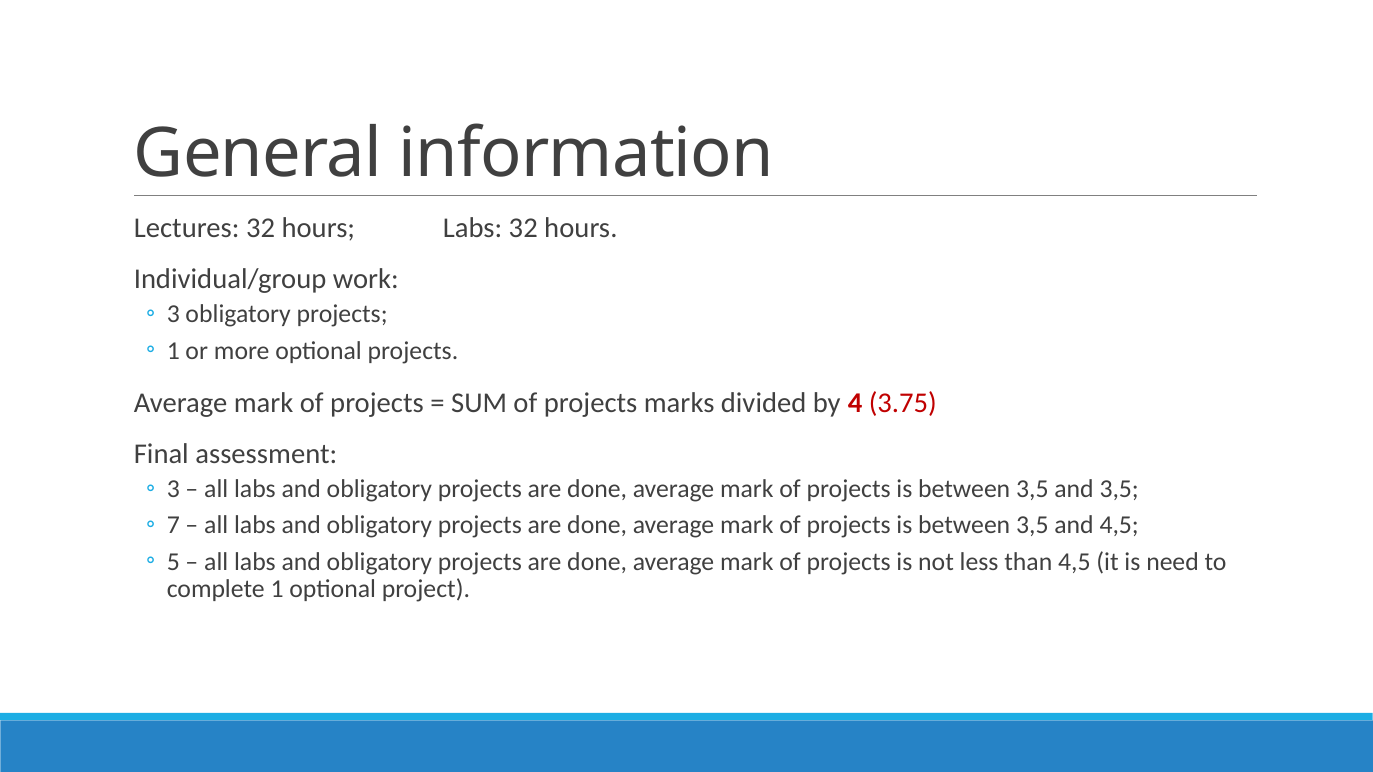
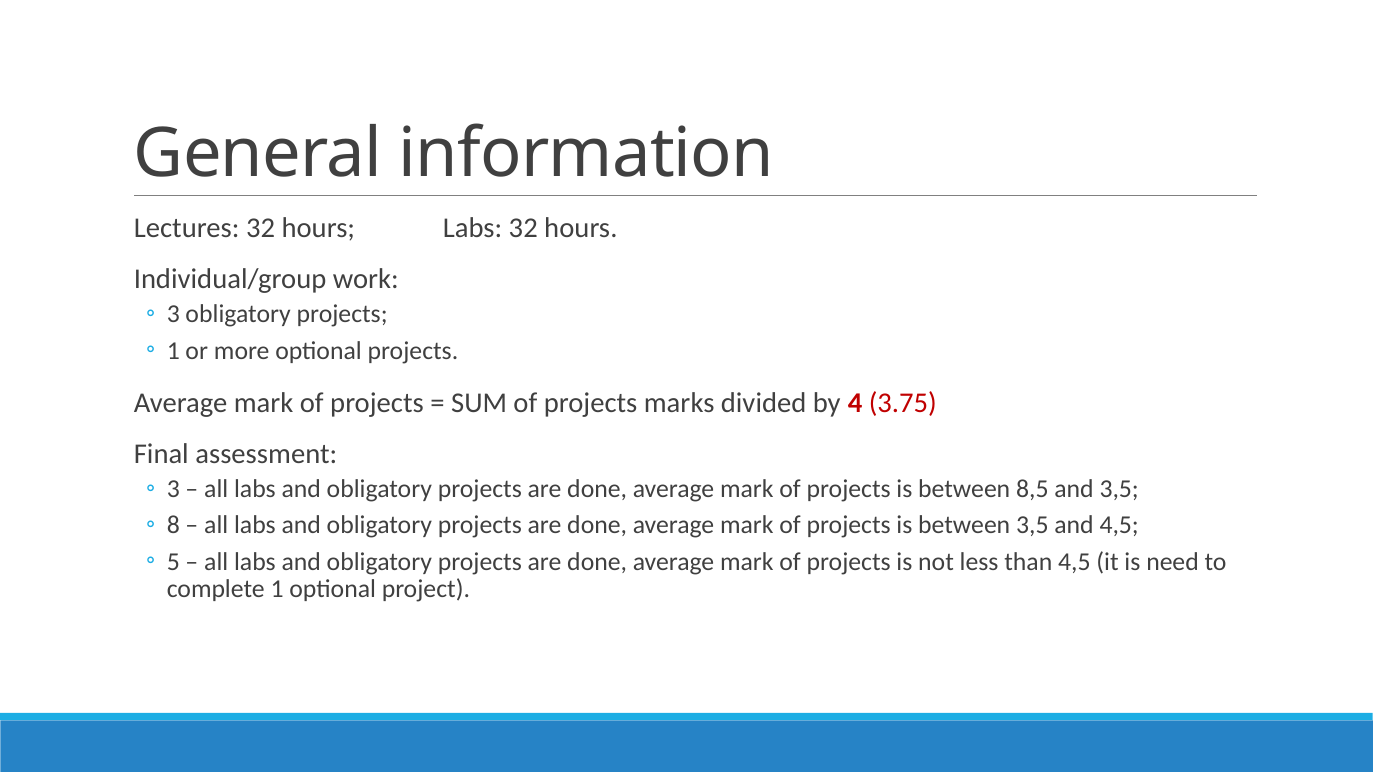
3,5: 3,5 -> 8,5 (1032, 489)
7: 7 -> 8 (173, 525)
